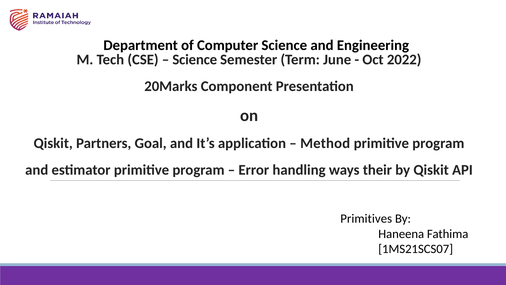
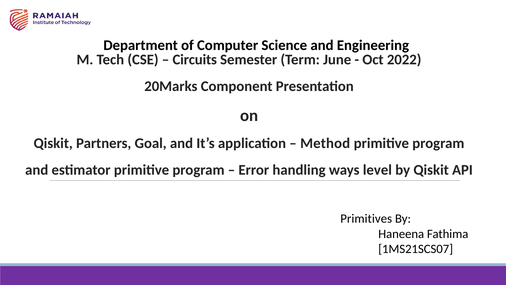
Science: Science -> Circuits (195, 60)
their: their -> level (377, 170)
